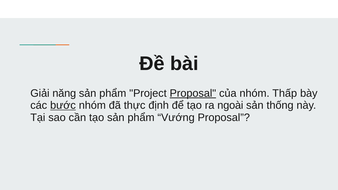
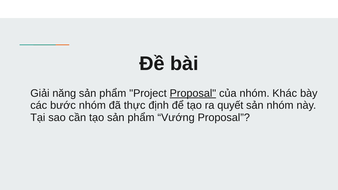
Thấp: Thấp -> Khác (285, 93)
bước underline: present -> none (63, 105)
ngoài: ngoài -> quyết (230, 105)
sản thống: thống -> nhóm (280, 105)
